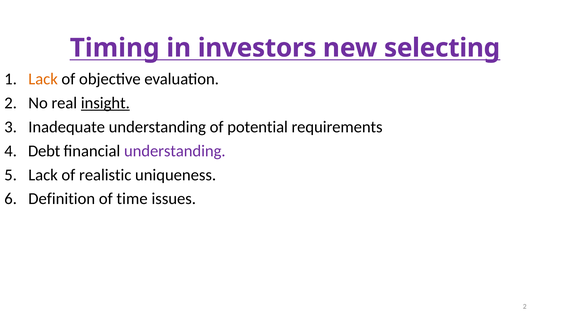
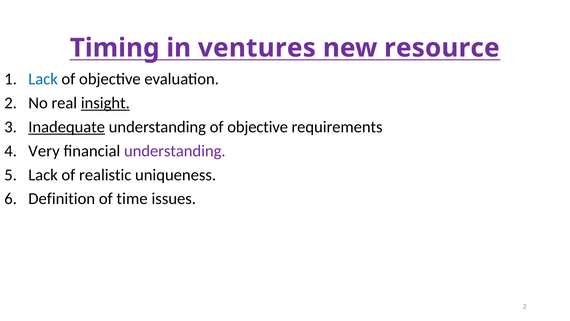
investors: investors -> ventures (257, 48)
selecting: selecting -> resource (442, 48)
Lack colour: orange -> blue (43, 79)
Inadequate underline: none -> present (67, 127)
understanding of potential: potential -> objective (258, 127)
Debt: Debt -> Very (44, 151)
